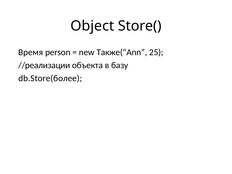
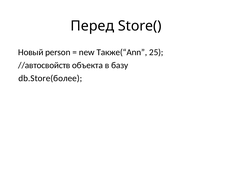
Object: Object -> Перед (92, 26)
Время: Время -> Новый (31, 52)
//реализации: //реализации -> //автосвойств (44, 65)
